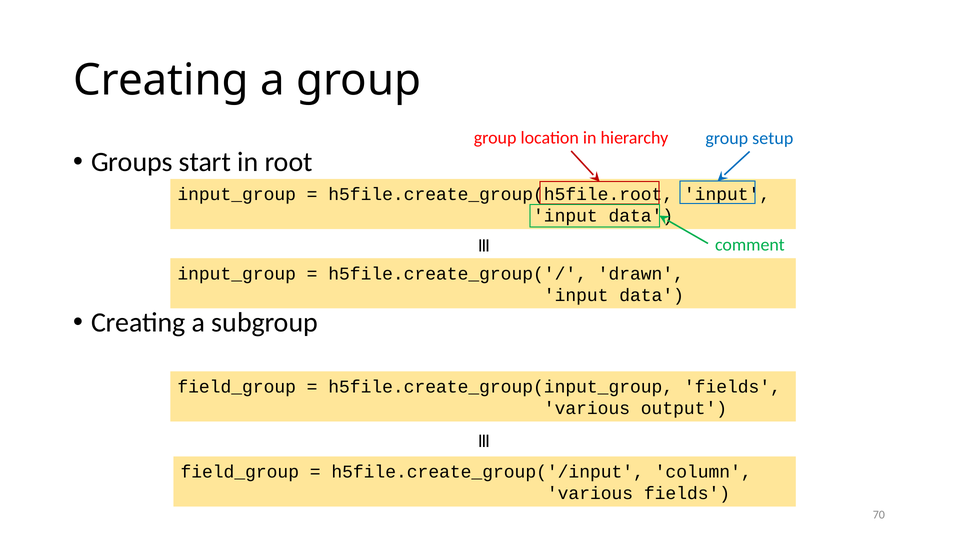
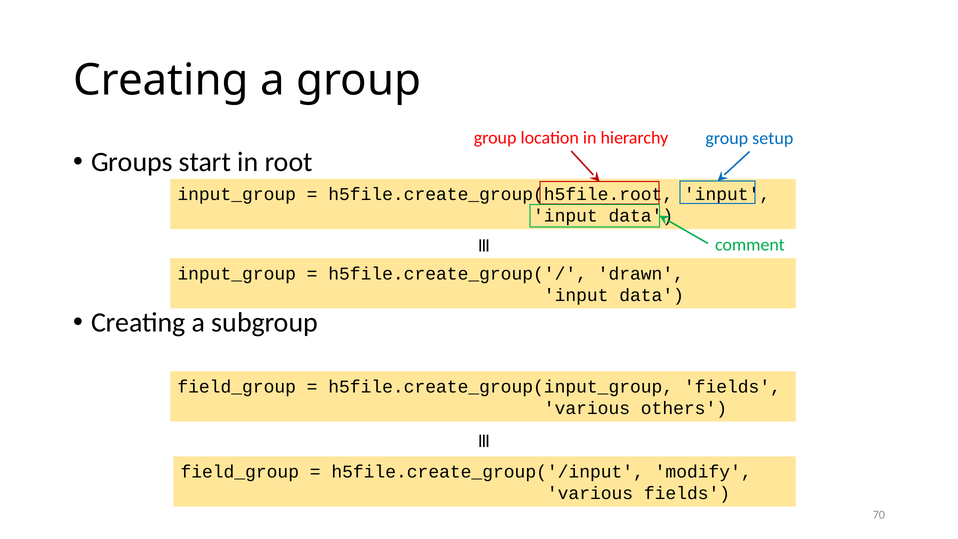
output: output -> others (684, 408)
column: column -> modify (703, 472)
